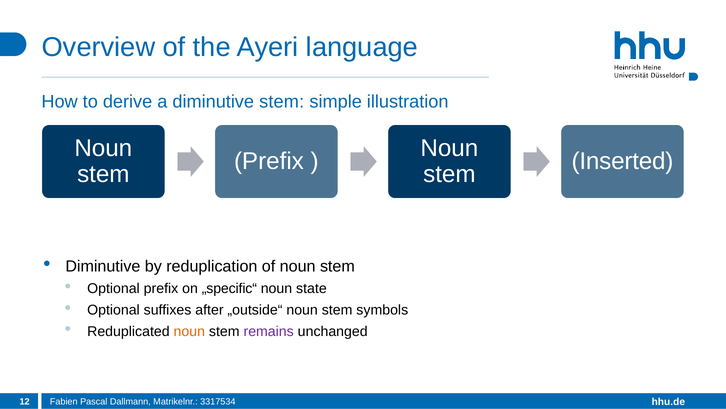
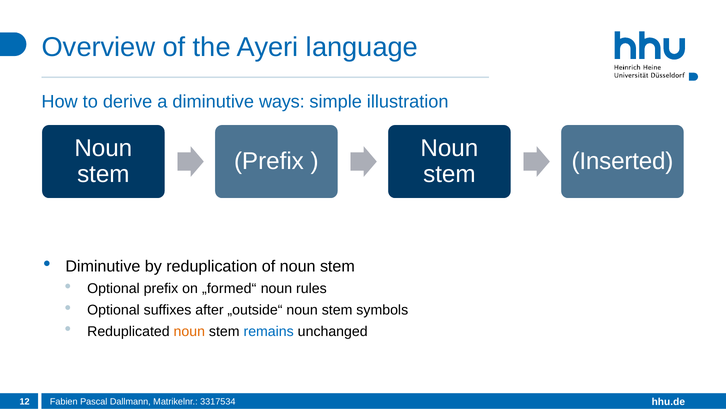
diminutive stem: stem -> ways (282, 102)
„specific“: „specific“ -> „formed“ (229, 289)
state: state -> rules (311, 289)
remains colour: purple -> blue (269, 331)
